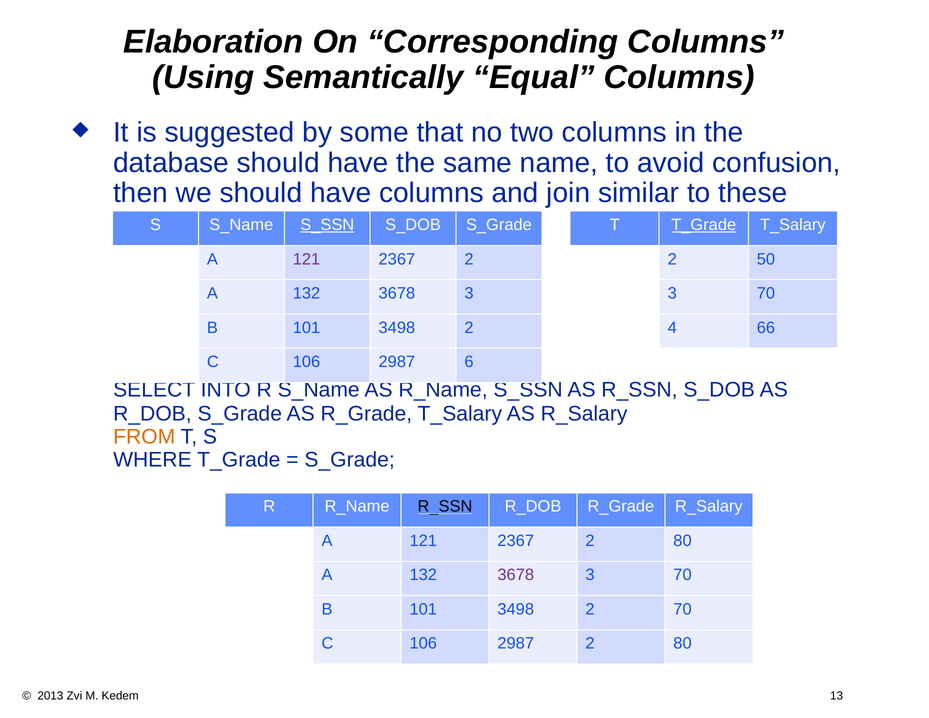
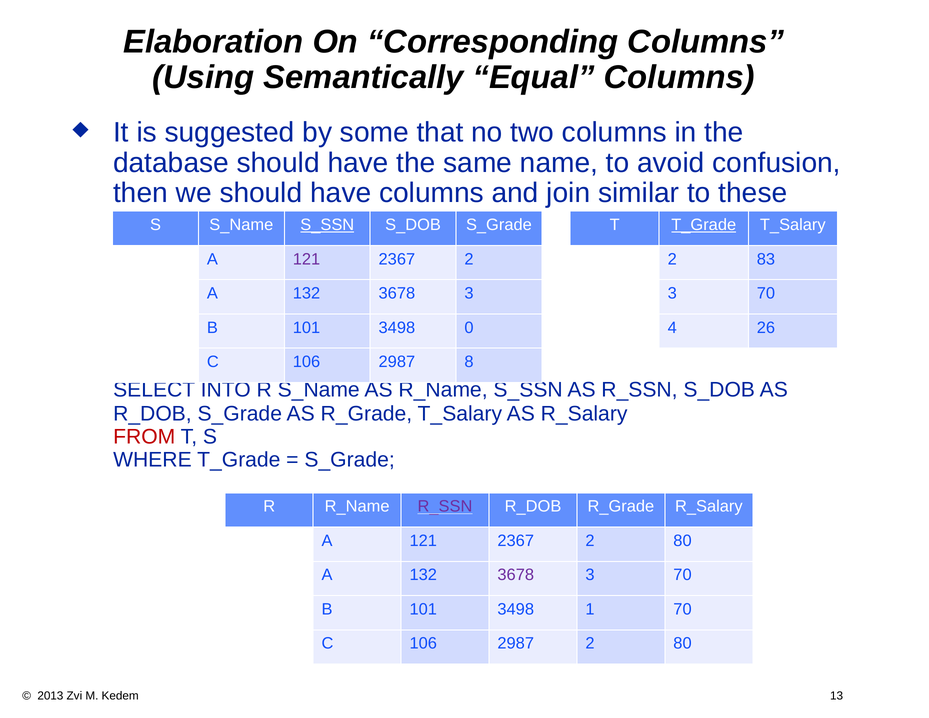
50: 50 -> 83 (766, 259)
2: 2 -> 0 (469, 328)
66: 66 -> 26 (766, 328)
6: 6 -> 8 (469, 362)
FROM colour: orange -> red (144, 437)
R_SSN colour: black -> purple (445, 506)
2: 2 -> 1 (590, 609)
